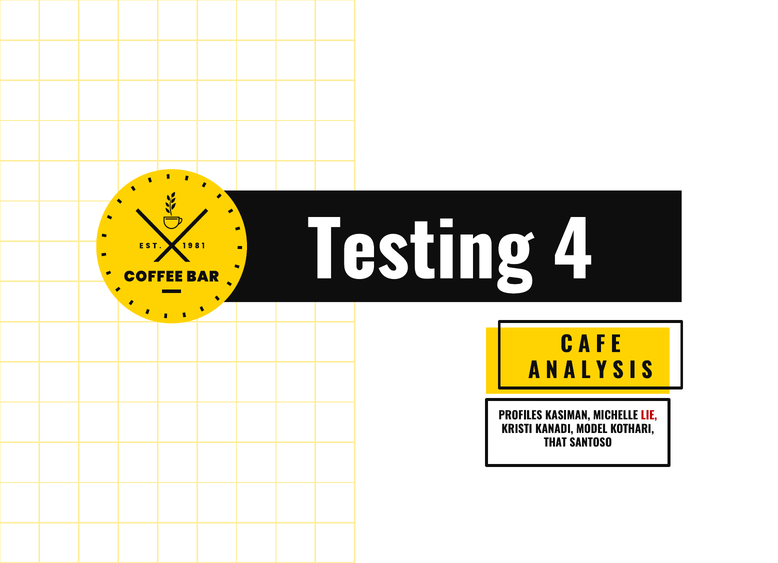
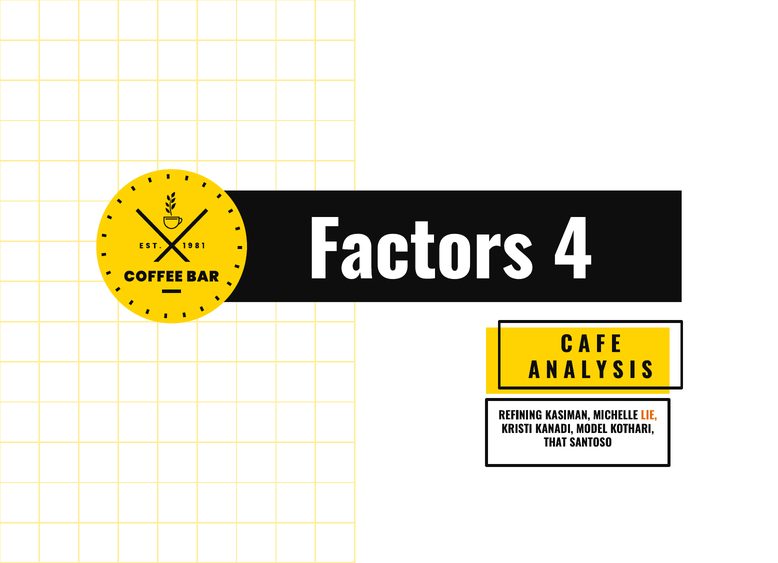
Testing: Testing -> Factors (421, 254)
PROFILES: PROFILES -> REFINING (520, 416)
LIE colour: red -> orange (649, 416)
